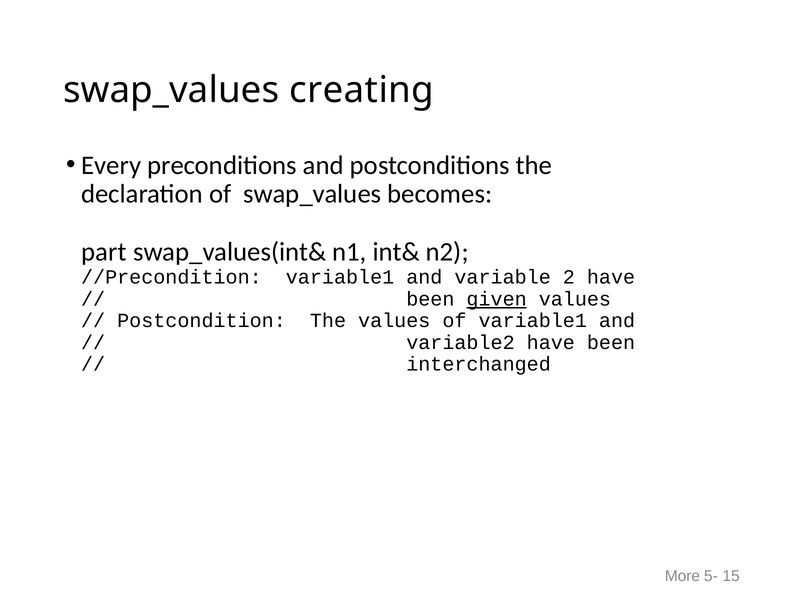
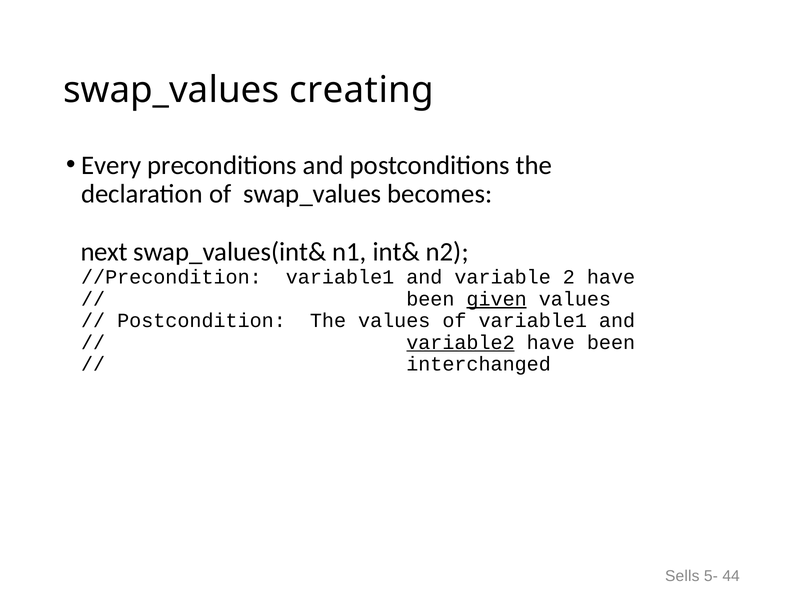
part: part -> next (104, 252)
variable2 underline: none -> present (460, 342)
More: More -> Sells (682, 575)
15: 15 -> 44 (731, 575)
